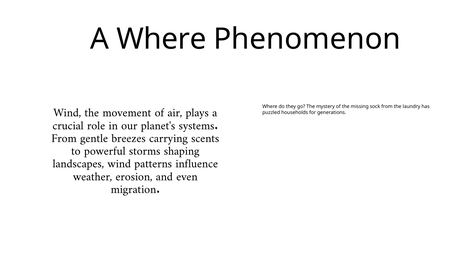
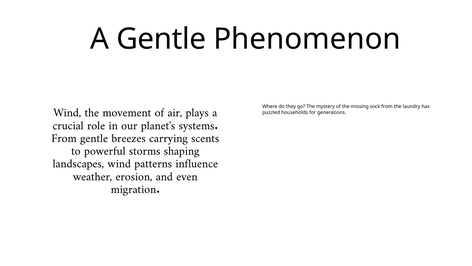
A Where: Where -> Gentle (161, 39)
